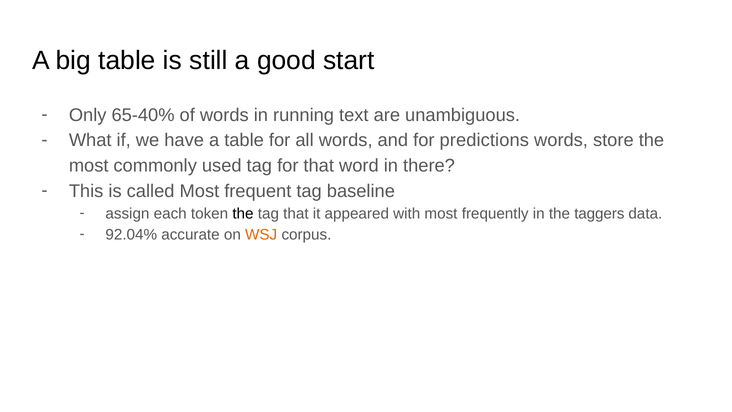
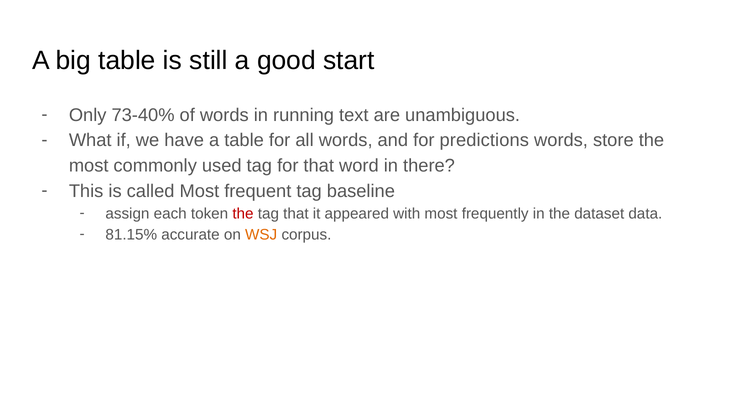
65-40%: 65-40% -> 73-40% (143, 115)
the colour: black -> red (243, 214)
taggers: taggers -> dataset (599, 214)
92.04%: 92.04% -> 81.15% (131, 235)
